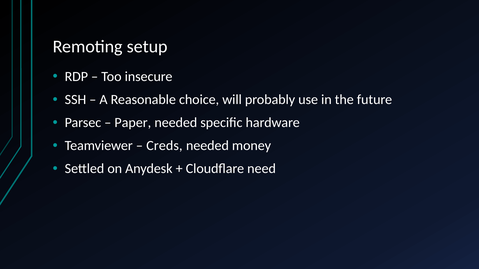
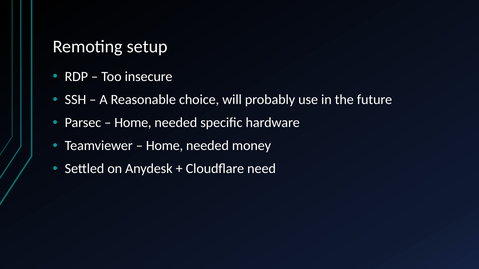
Paper: Paper -> Home (133, 123)
Creds: Creds -> Home (165, 146)
